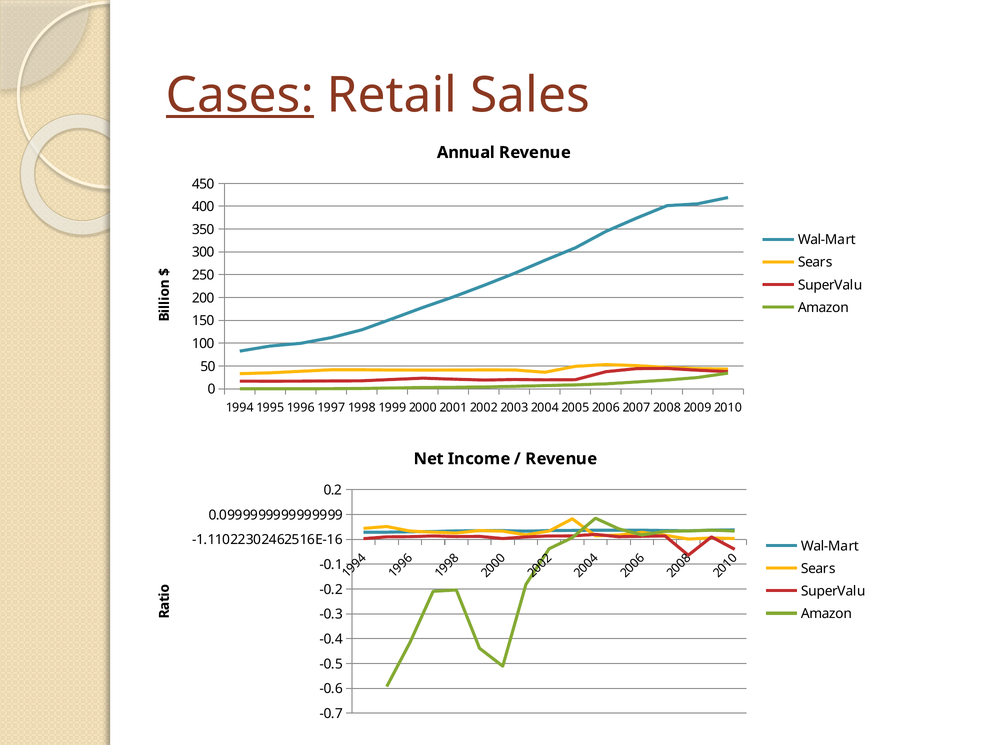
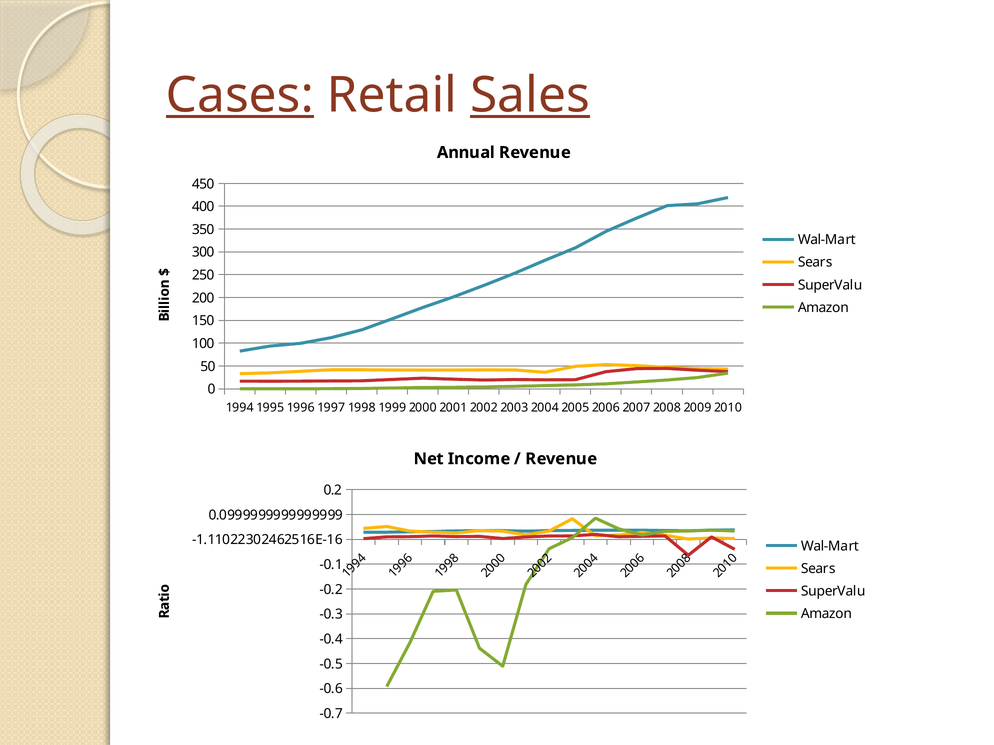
Sales underline: none -> present (530, 95)
